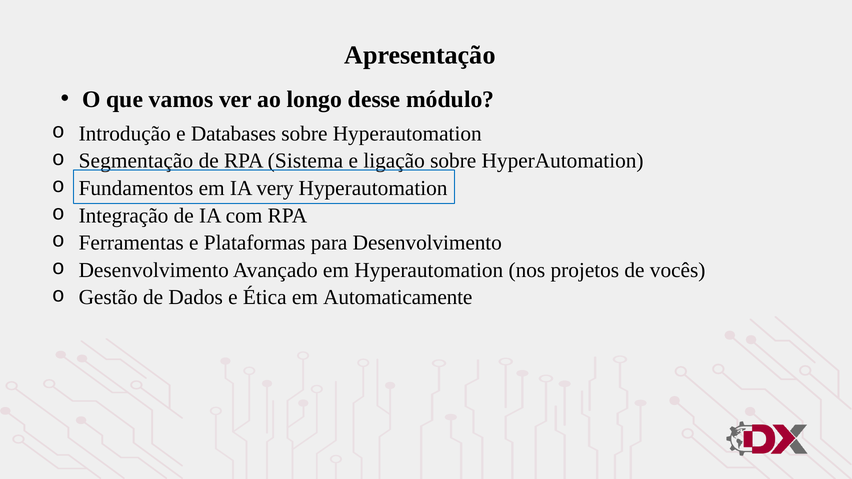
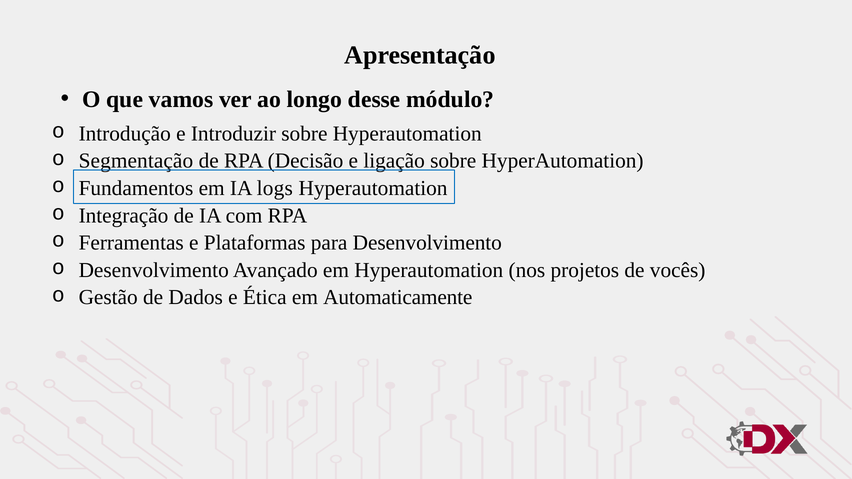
Databases: Databases -> Introduzir (233, 134)
Sistema: Sistema -> Decisão (305, 161)
very: very -> logs (275, 188)
